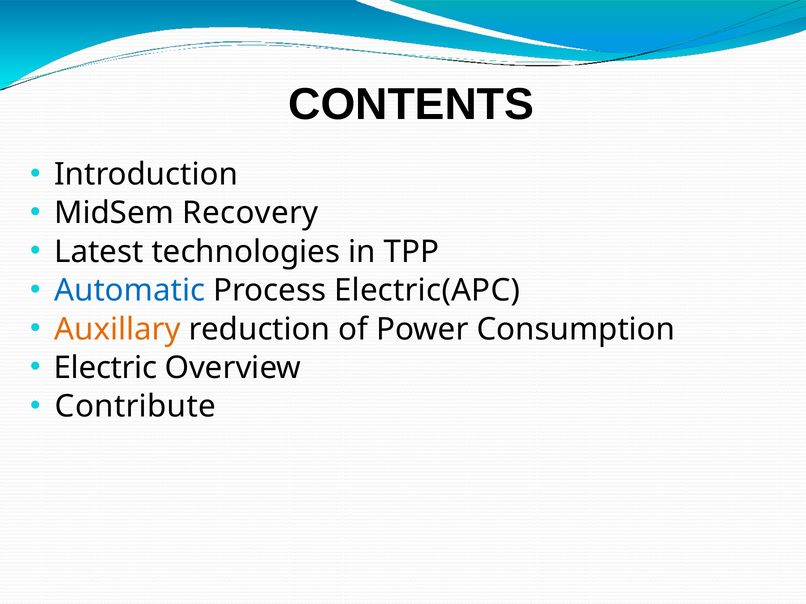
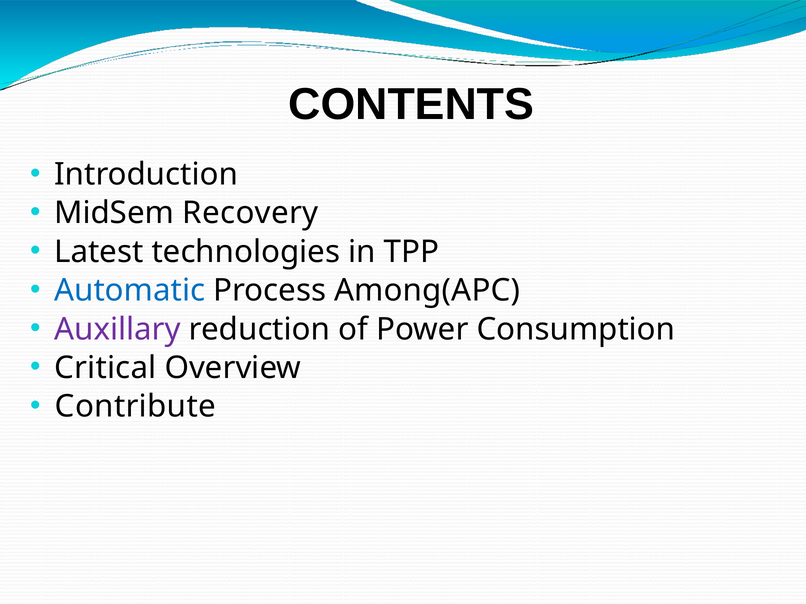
Electric(APC: Electric(APC -> Among(APC (427, 291)
Auxillary colour: orange -> purple (118, 329)
Electric: Electric -> Critical (105, 368)
